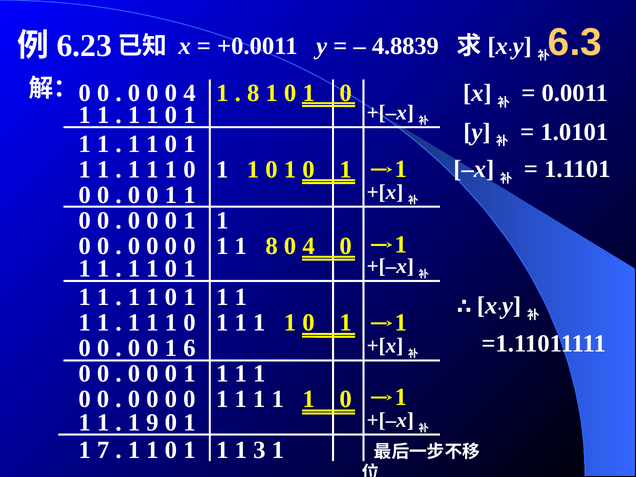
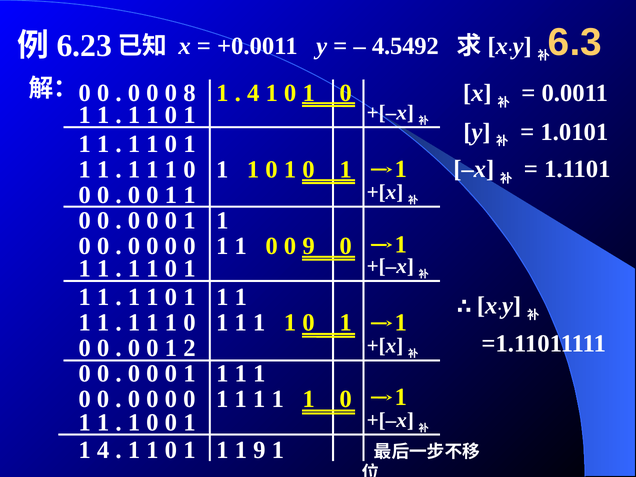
4.8839: 4.8839 -> 4.5492 (405, 46)
0 0 4: 4 -> 8 (189, 93)
8: 8 -> 4 (253, 93)
8: 8 -> 0 (272, 246)
4: 4 -> 9 (309, 246)
6: 6 -> 2 (189, 348)
9: 9 -> 0 (152, 422)
1 7: 7 -> 4 (103, 450)
1 3: 3 -> 9 (259, 450)
